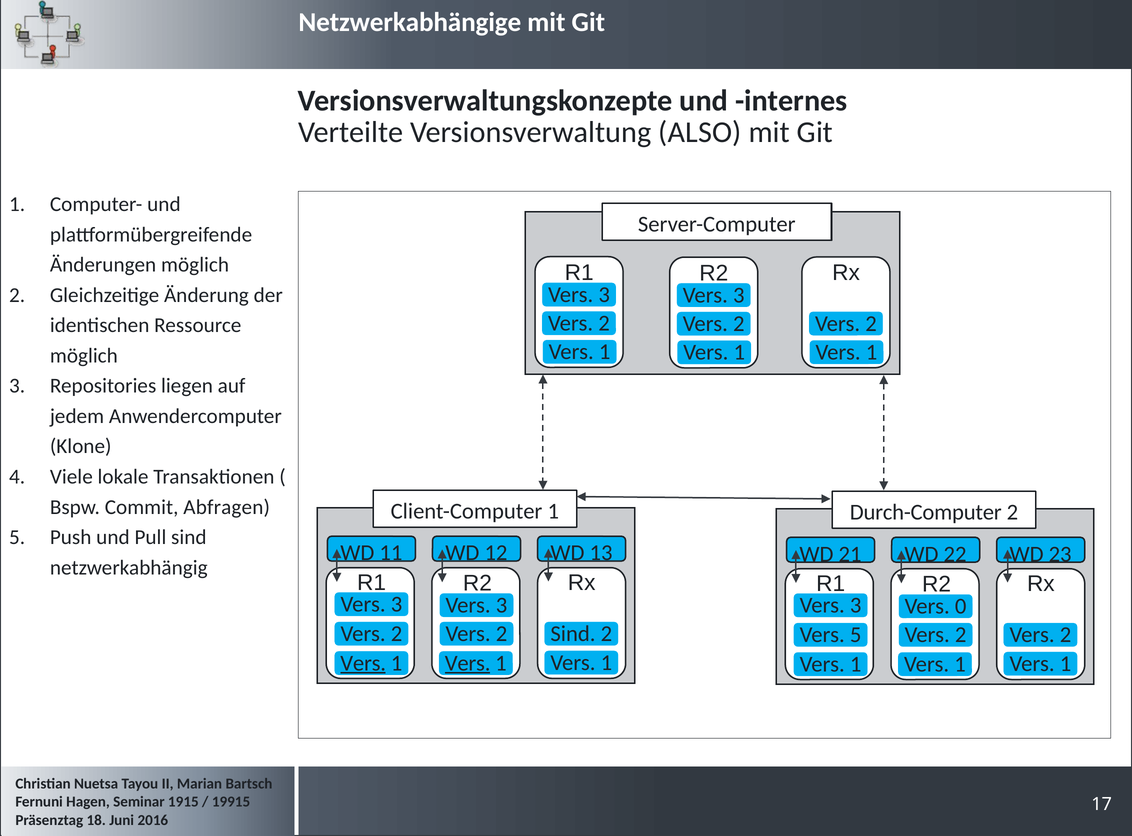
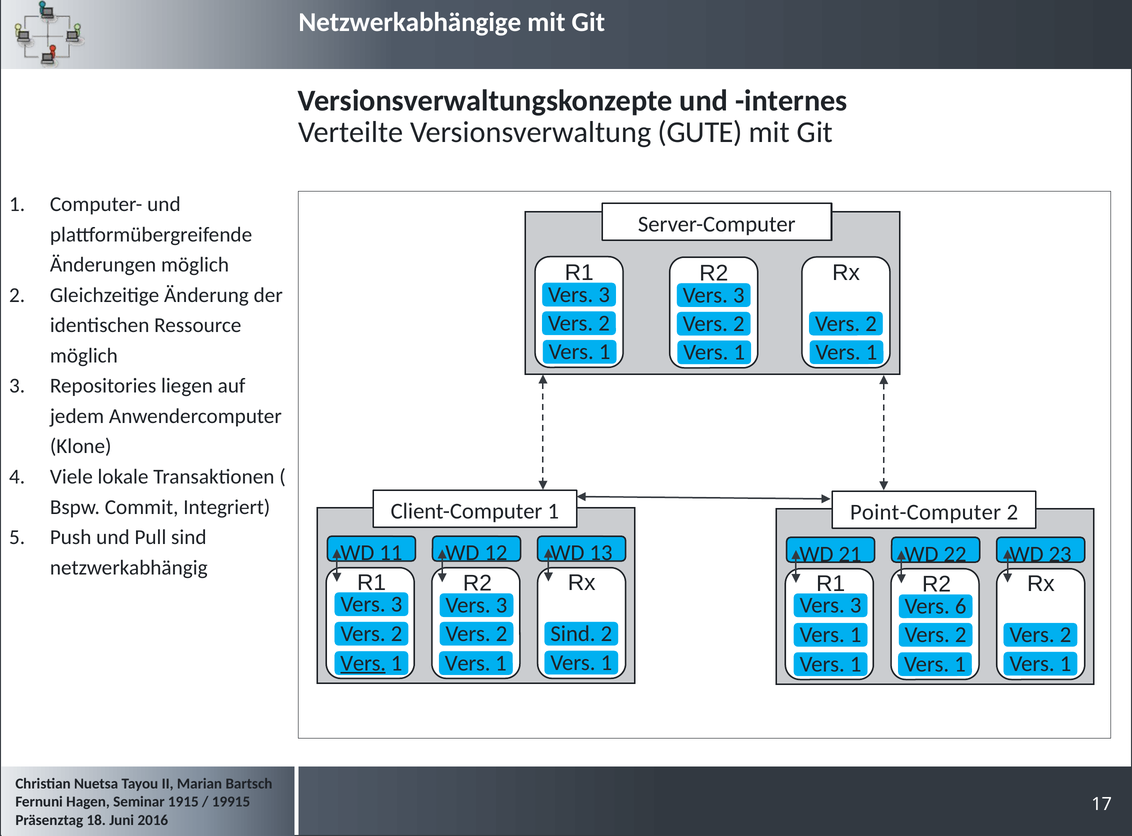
ALSO: ALSO -> GUTE (700, 132)
Abfragen: Abfragen -> Integriert (227, 507)
Durch-Computer: Durch-Computer -> Point-Computer (926, 512)
0: 0 -> 6 (961, 607)
5: 5 -> 1 (856, 635)
Vers underline: present -> none (468, 664)
